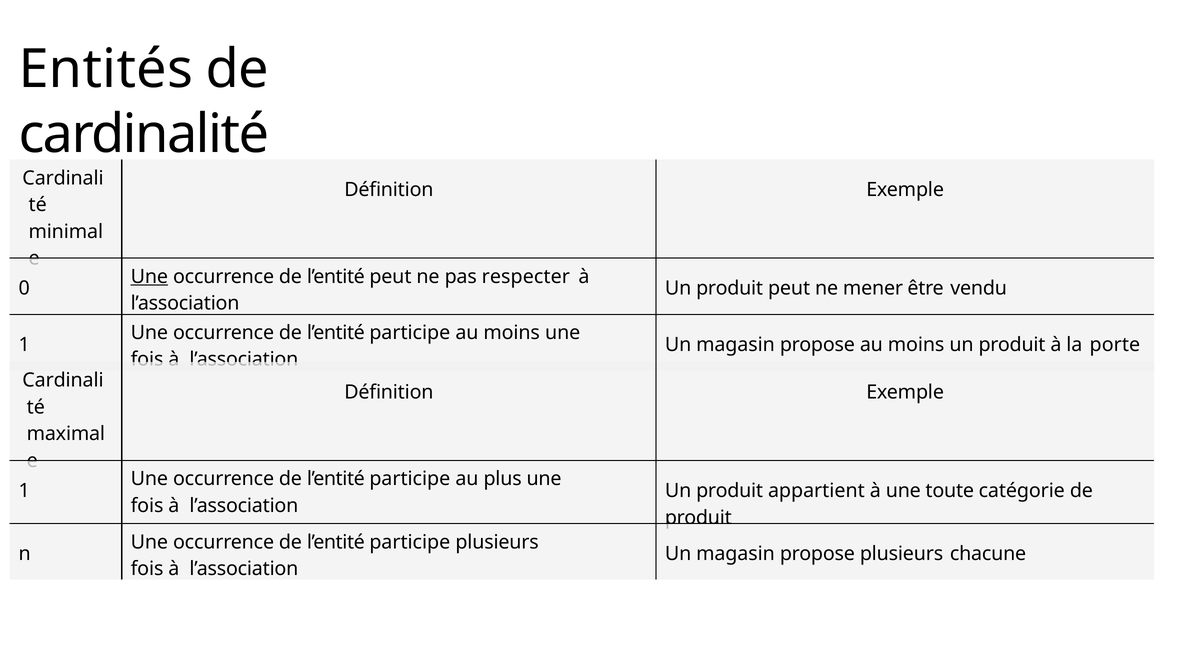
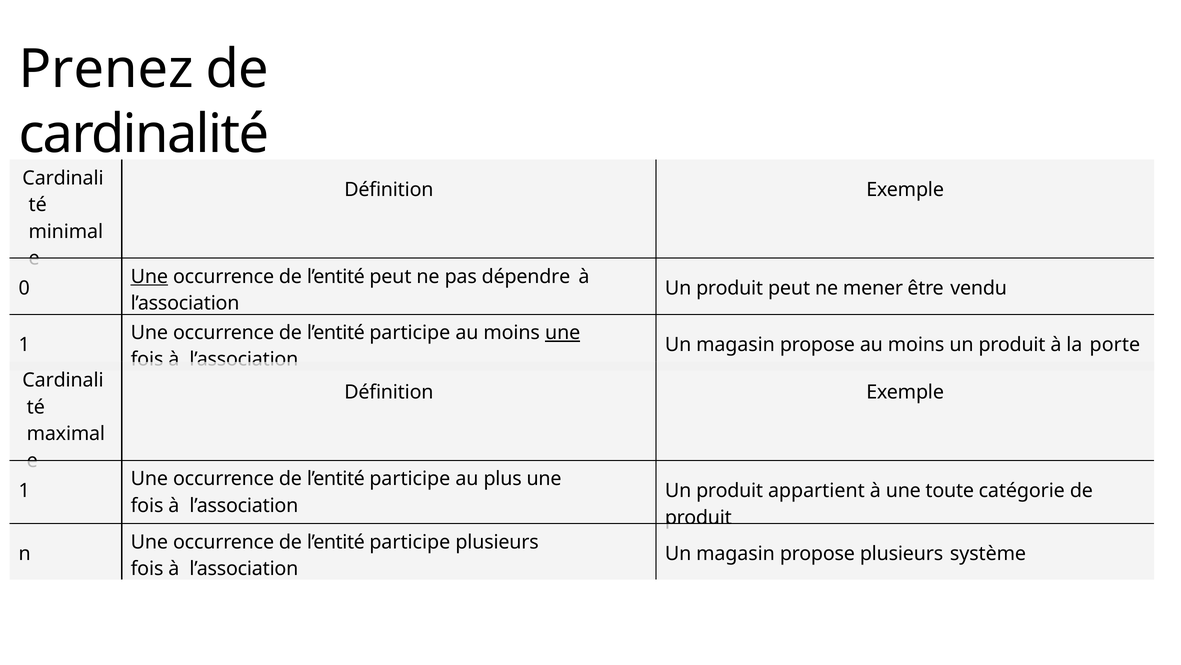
Entités: Entités -> Prenez (106, 69)
respecter: respecter -> dépendre (526, 276)
une underline: none -> present (563, 332)
chacune: chacune -> système (988, 553)
